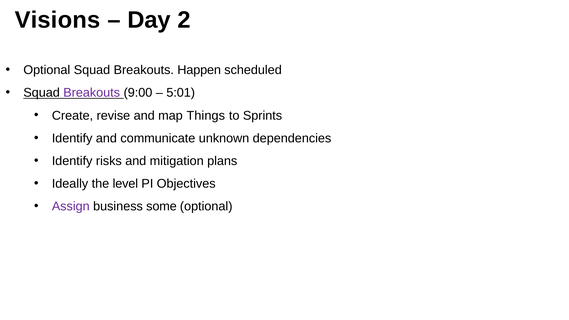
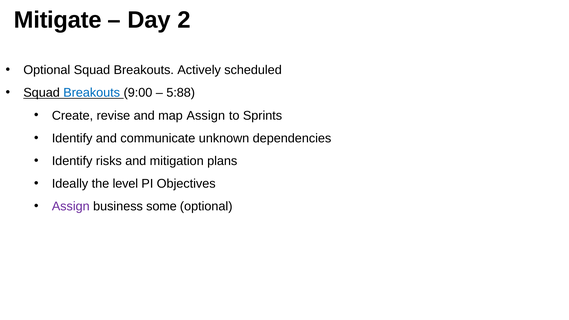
Visions: Visions -> Mitigate (58, 20)
Happen: Happen -> Actively (199, 70)
Breakouts colour: purple -> blue (92, 93)
5:01: 5:01 -> 5:88 (181, 93)
map Things: Things -> Assign (206, 116)
